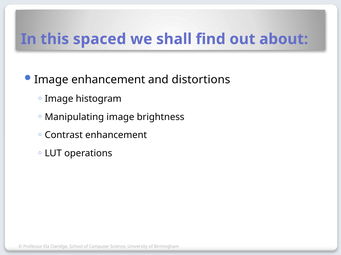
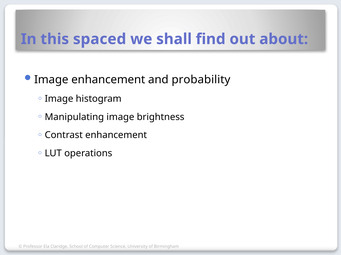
distortions: distortions -> probability (201, 80)
